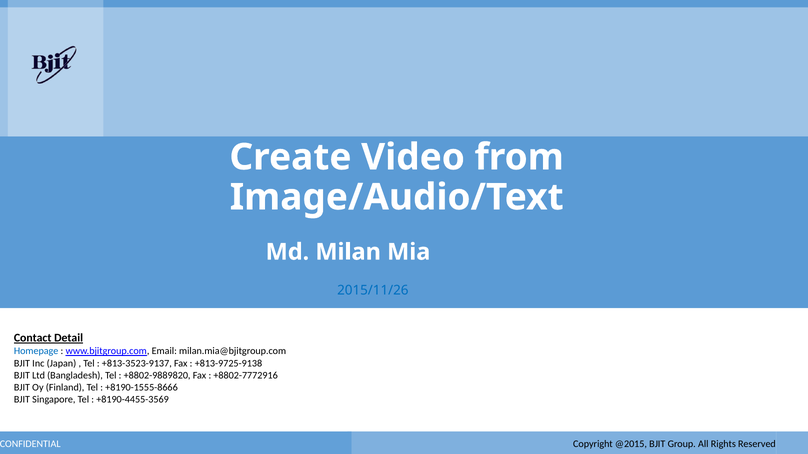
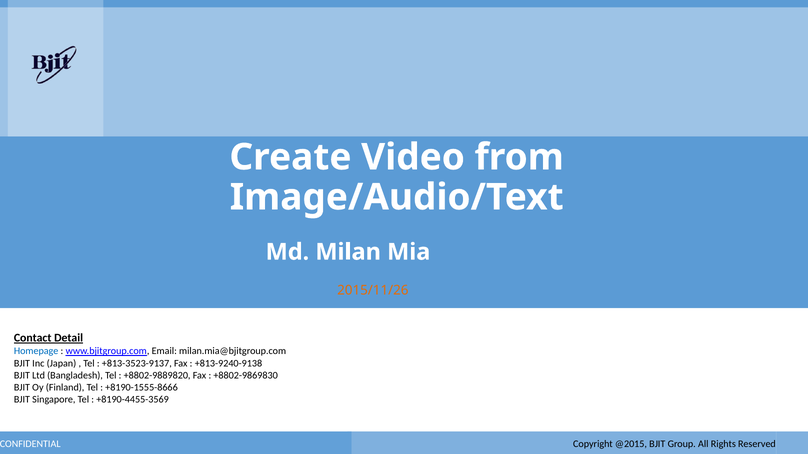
2015/11/26 colour: blue -> orange (373, 290)
+813-9725-9138: +813-9725-9138 -> +813-9240-9138 (228, 364)
+8802-7772916: +8802-7772916 -> +8802-9869830 (246, 376)
